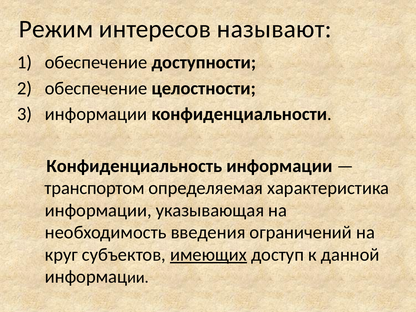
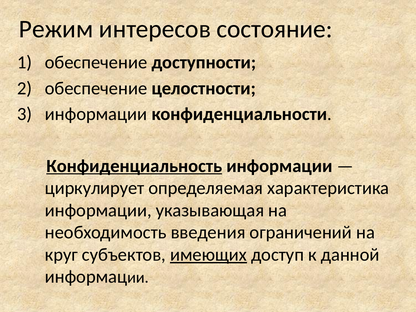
называют: называют -> состояние (275, 29)
Конфиденциальность underline: none -> present (134, 166)
транспортом: транспортом -> циркулирует (95, 188)
